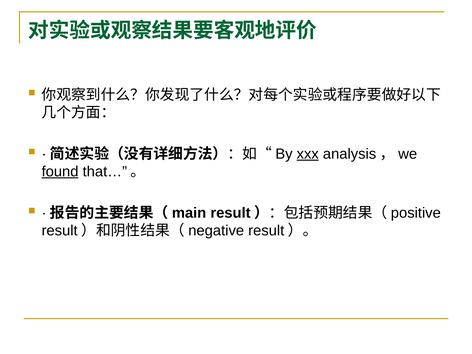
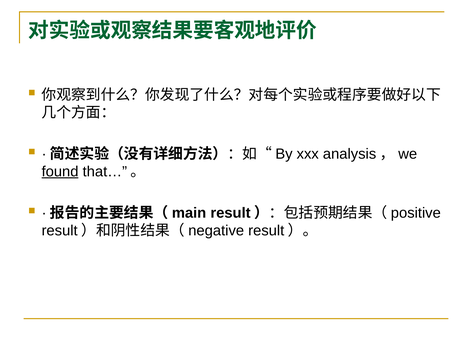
xxx underline: present -> none (308, 154)
